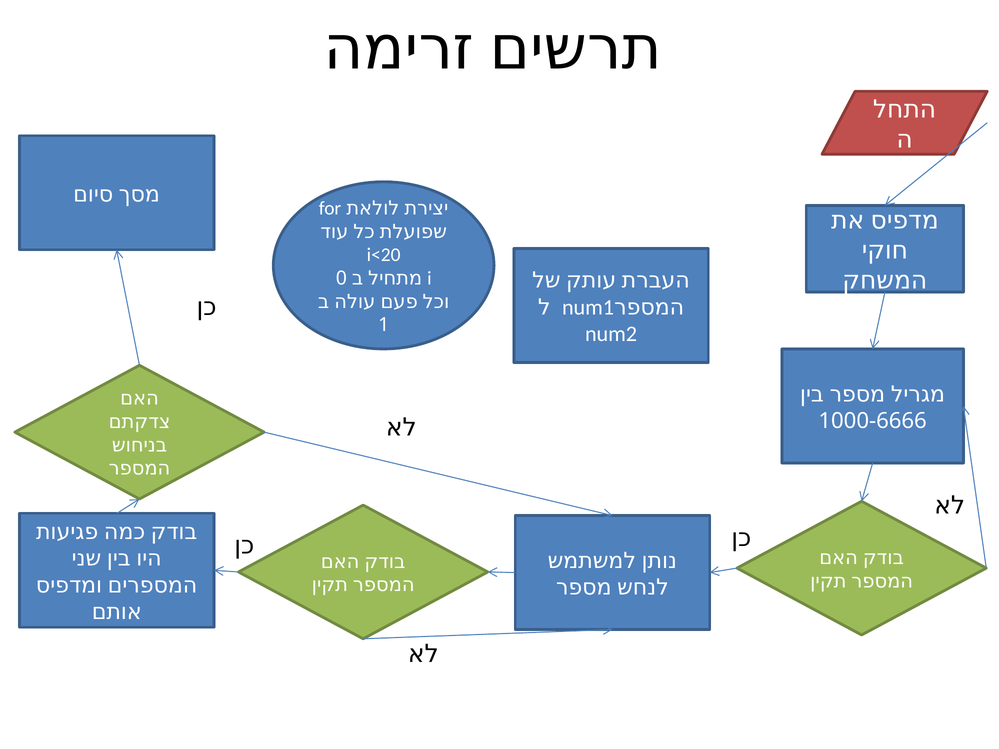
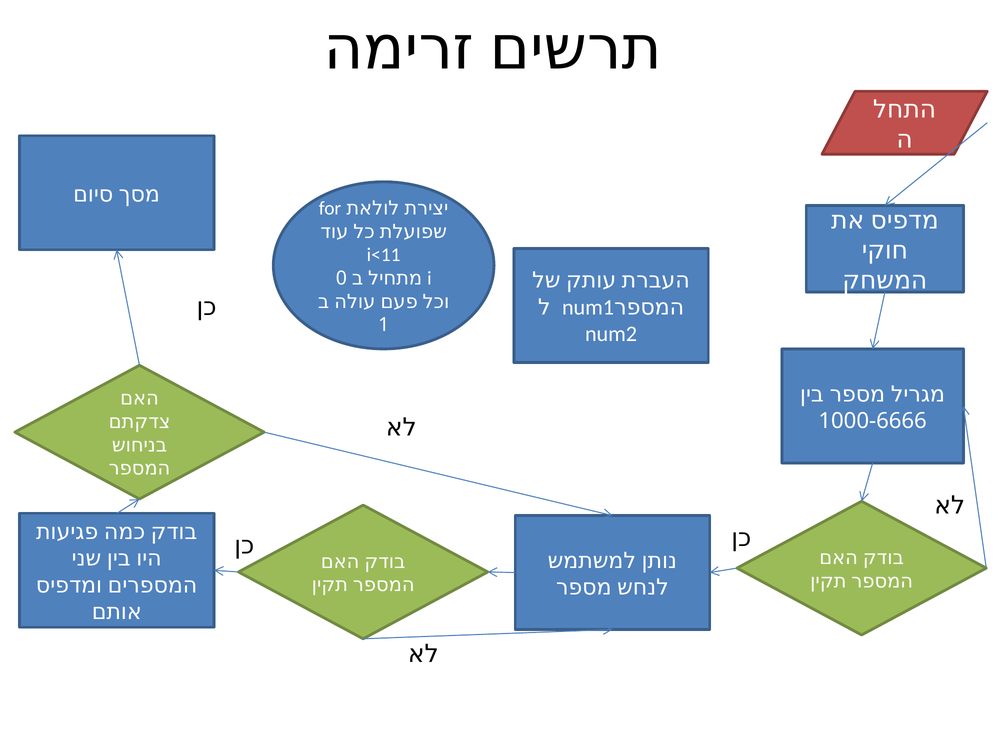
i<20: i<20 -> i<11 (384, 255)
